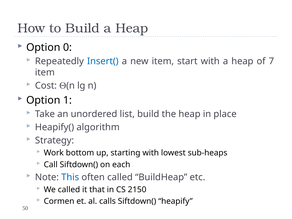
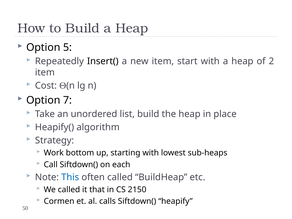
0: 0 -> 5 (68, 47)
Insert( colour: blue -> black (103, 61)
7: 7 -> 2 (271, 61)
1: 1 -> 7 (68, 100)
